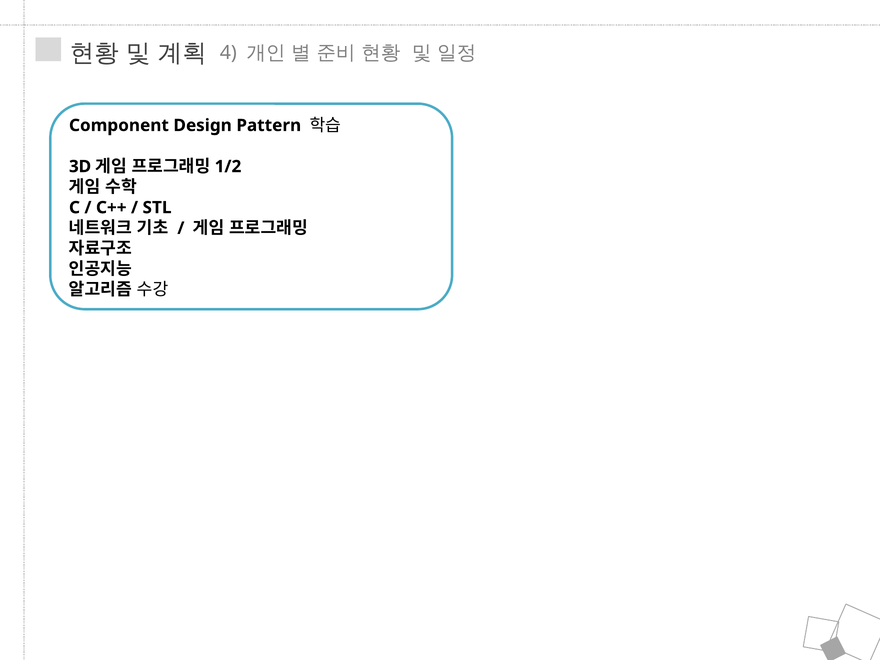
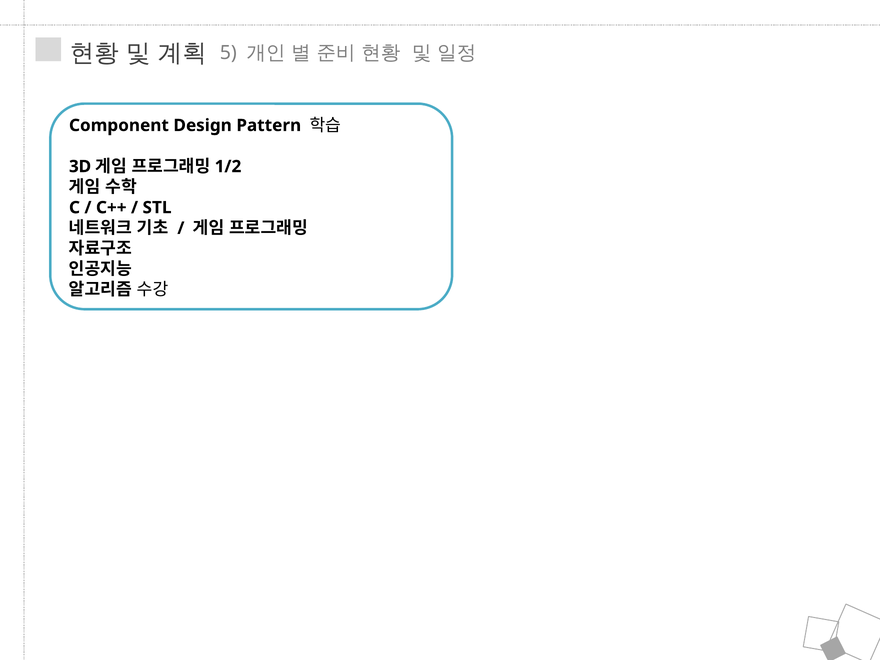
4: 4 -> 5 (228, 53)
